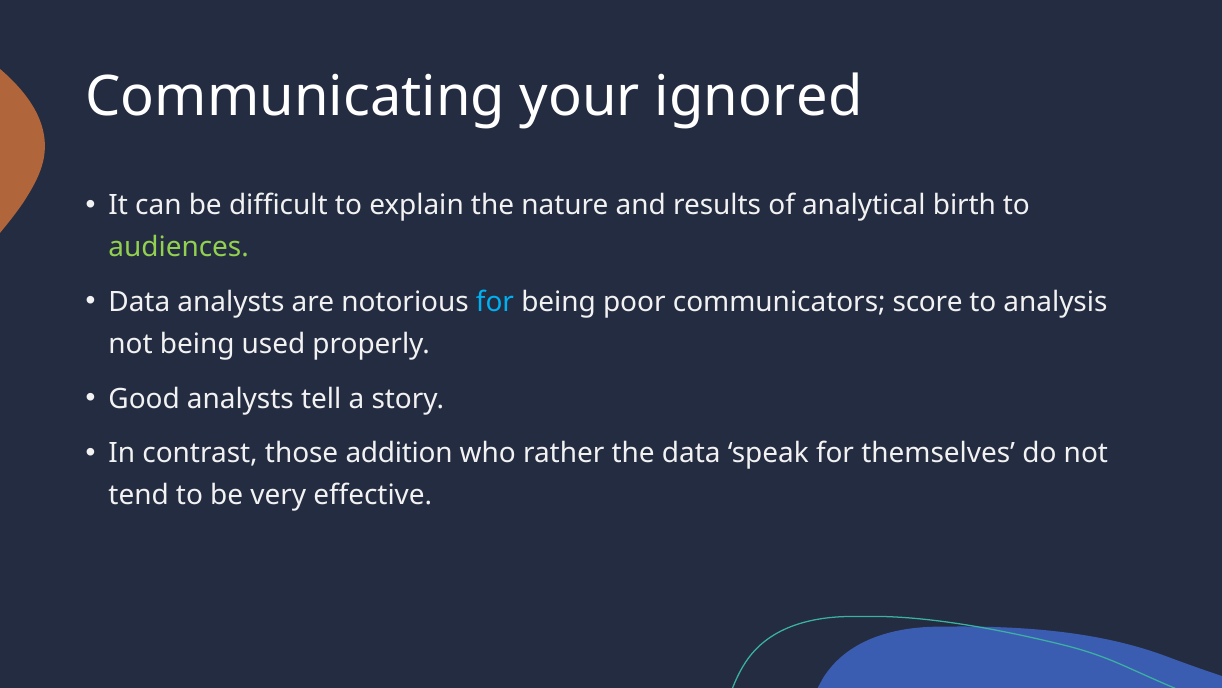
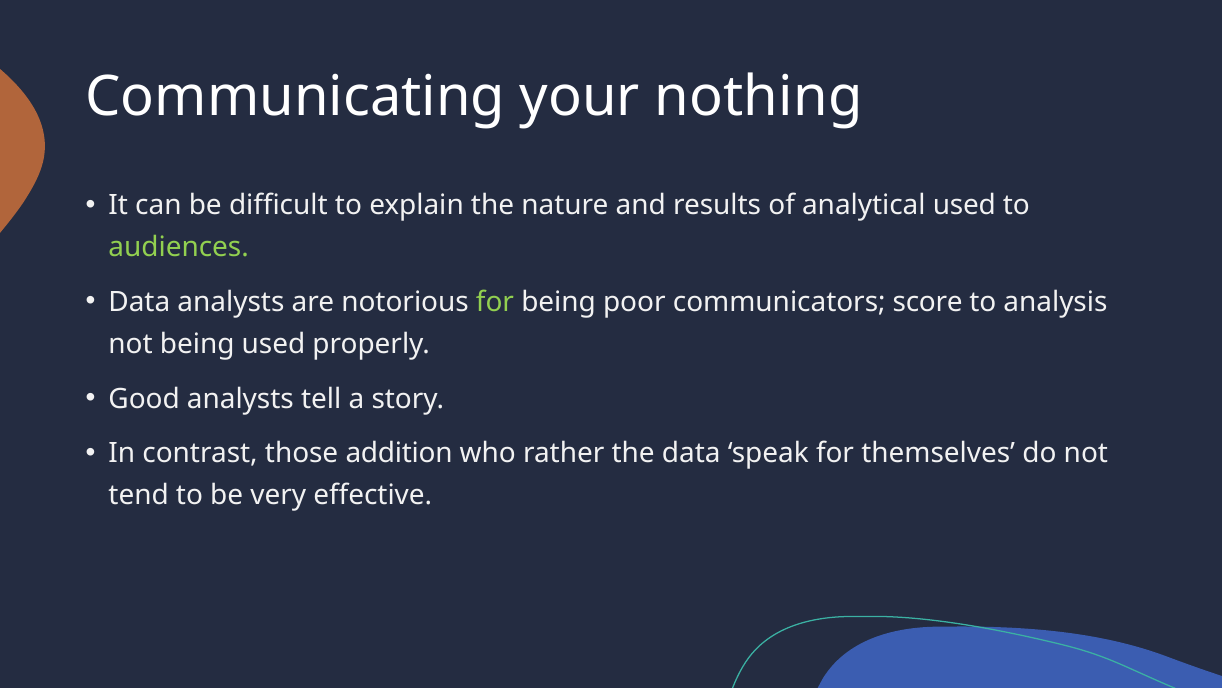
ignored: ignored -> nothing (759, 97)
analytical birth: birth -> used (964, 205)
for colour: light blue -> light green (495, 302)
